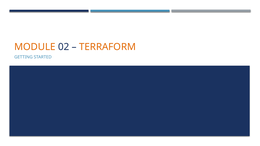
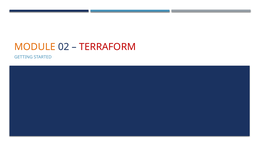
TERRAFORM colour: orange -> red (108, 47)
